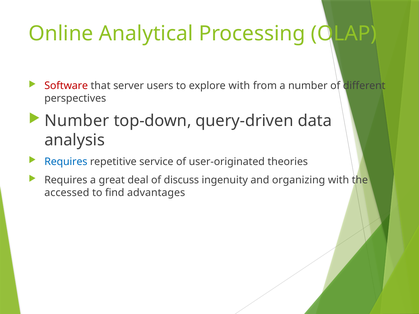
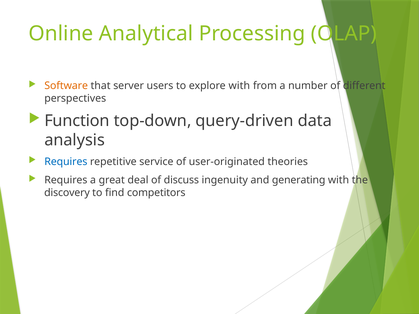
Software colour: red -> orange (66, 86)
Number: Number -> Function (77, 121)
organizing: organizing -> generating (299, 180)
accessed: accessed -> discovery (67, 193)
advantages: advantages -> competitors (156, 193)
